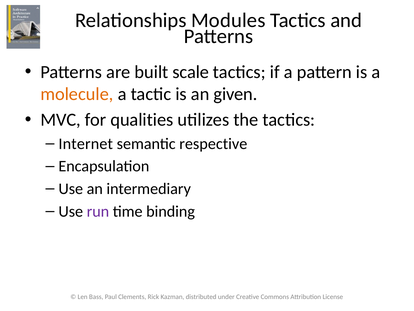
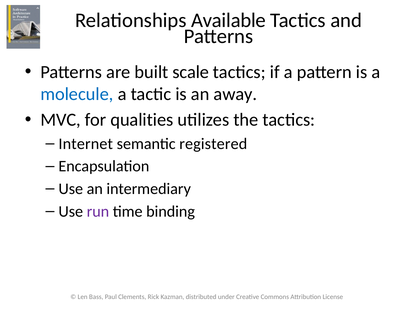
Modules: Modules -> Available (228, 20)
molecule colour: orange -> blue (77, 94)
given: given -> away (235, 94)
respective: respective -> registered (213, 143)
